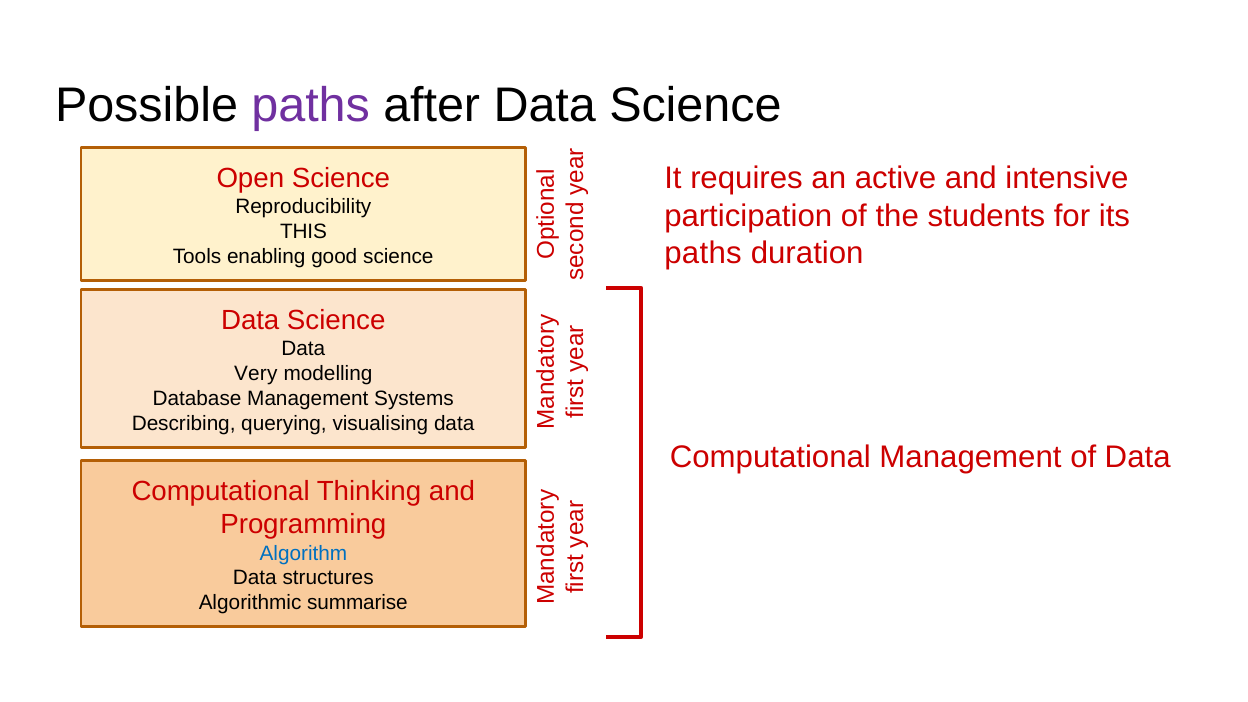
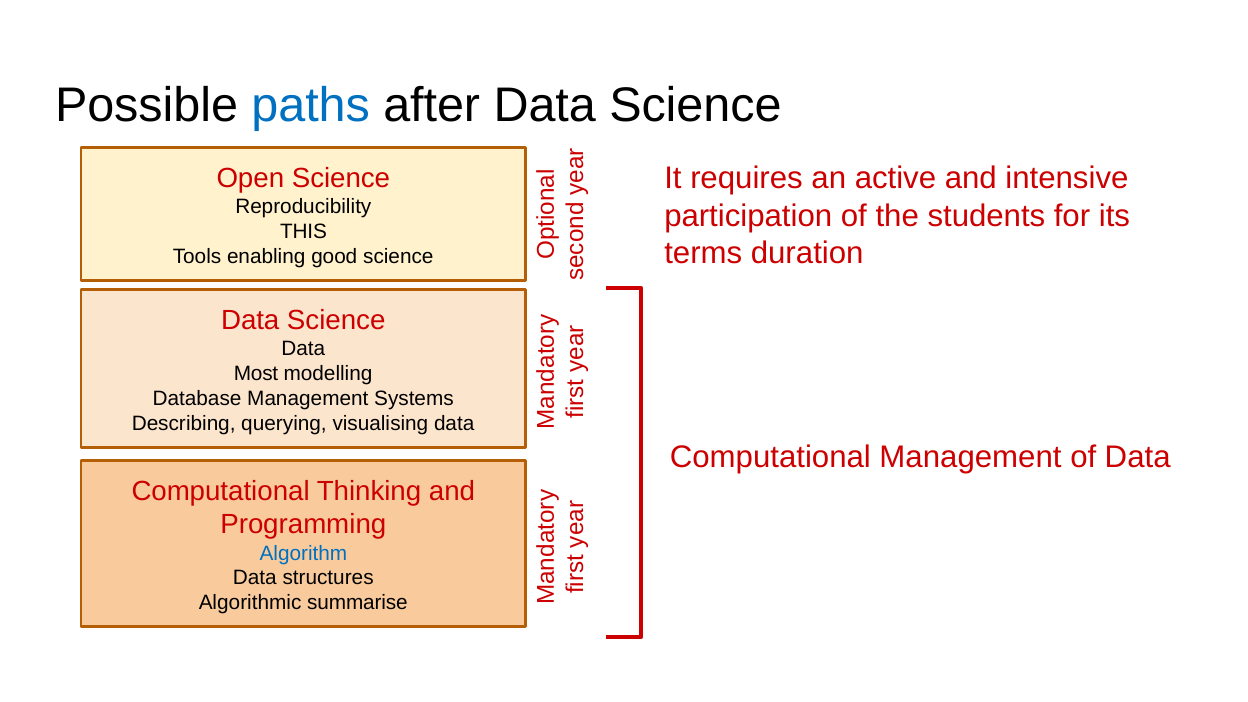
paths colour: purple -> blue (311, 106)
paths: paths -> terms (703, 253)
Very: Very -> Most (256, 374)
